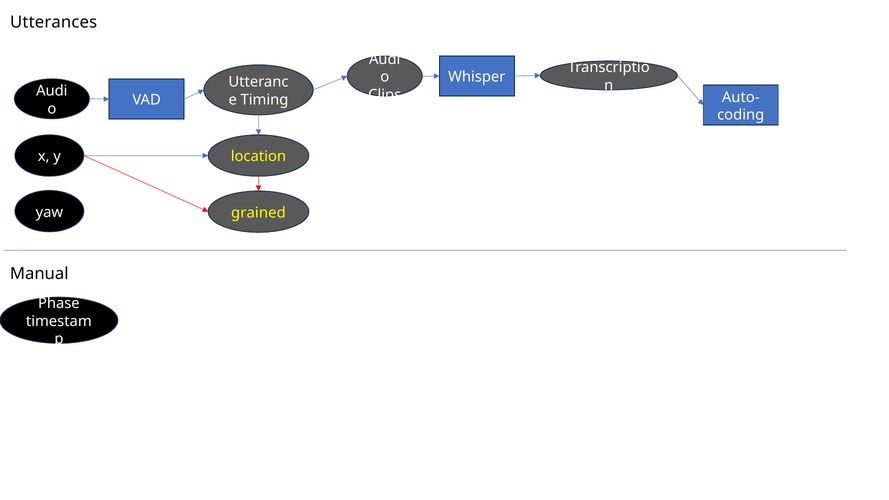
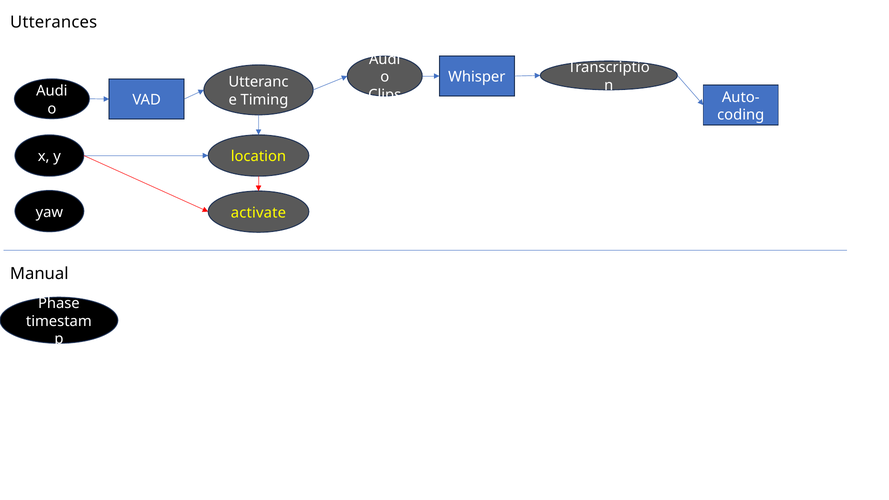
grained: grained -> activate (258, 213)
